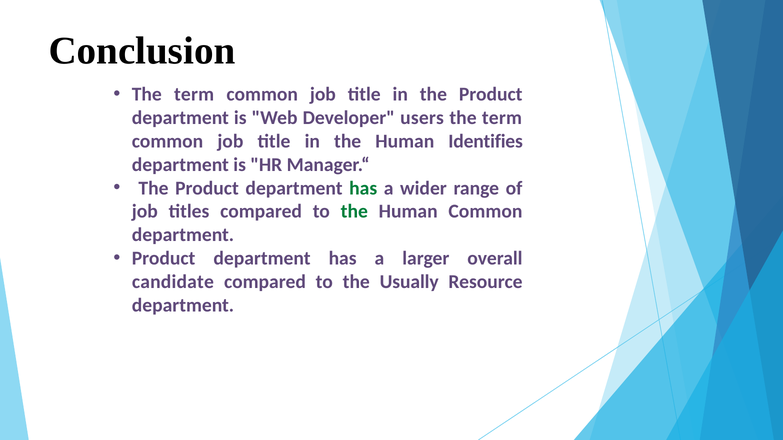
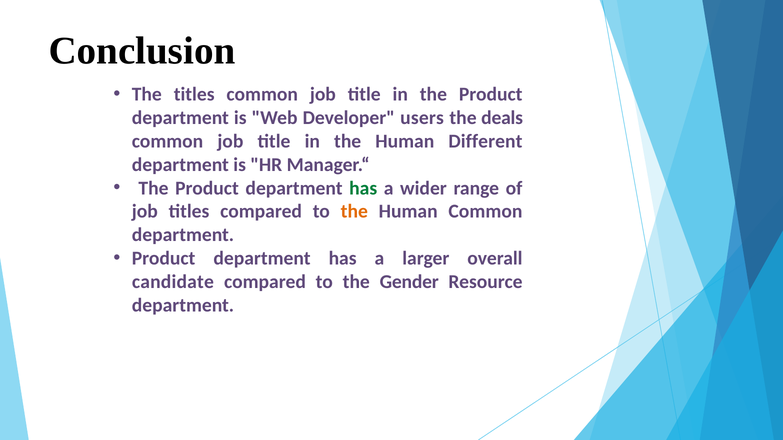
term: term -> titles (194, 94)
term: term -> deals (502, 118)
Identifies: Identifies -> Different (485, 141)
the colour: green -> orange (354, 212)
Usually: Usually -> Gender (409, 282)
